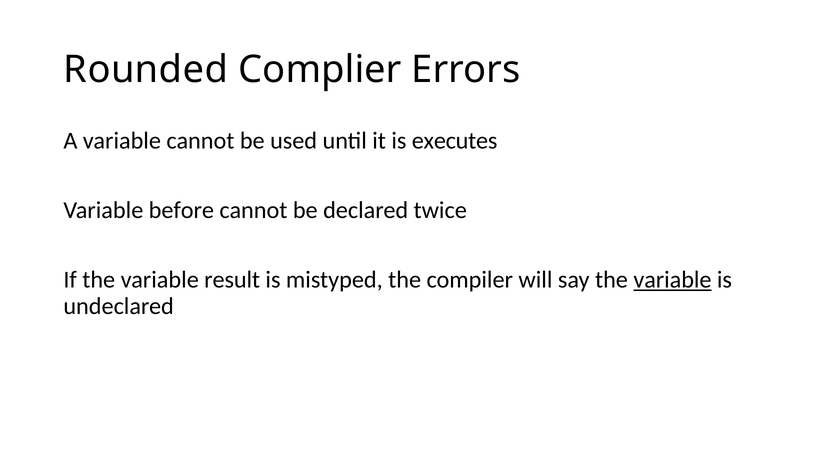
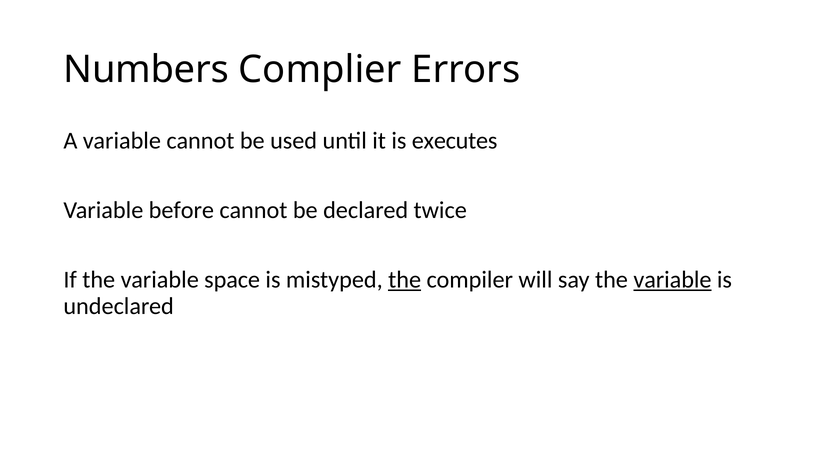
Rounded: Rounded -> Numbers (146, 70)
result: result -> space (232, 280)
the underline: none -> present (405, 280)
